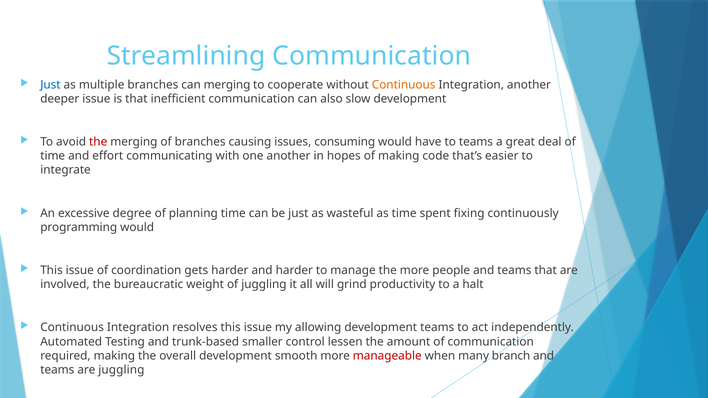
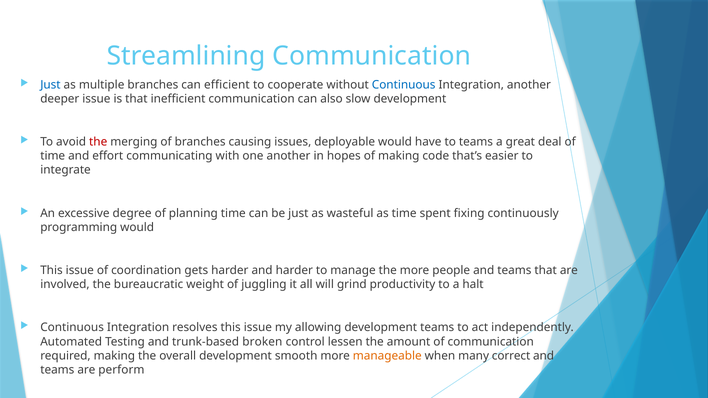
can merging: merging -> efficient (227, 85)
Continuous colour: orange -> blue (404, 85)
consuming: consuming -> deployable (345, 142)
smaller: smaller -> broken (262, 342)
manageable colour: red -> orange (387, 356)
branch: branch -> correct (511, 356)
are juggling: juggling -> perform (121, 370)
